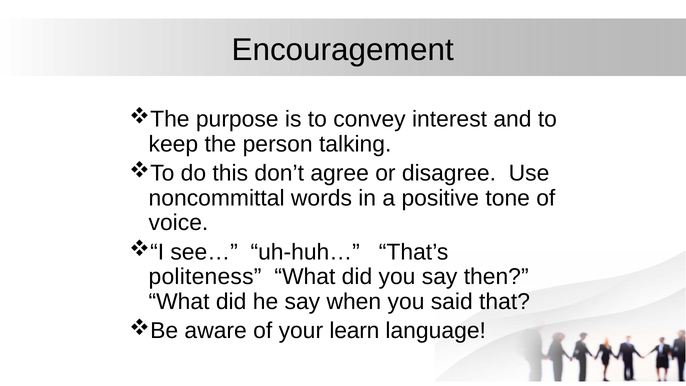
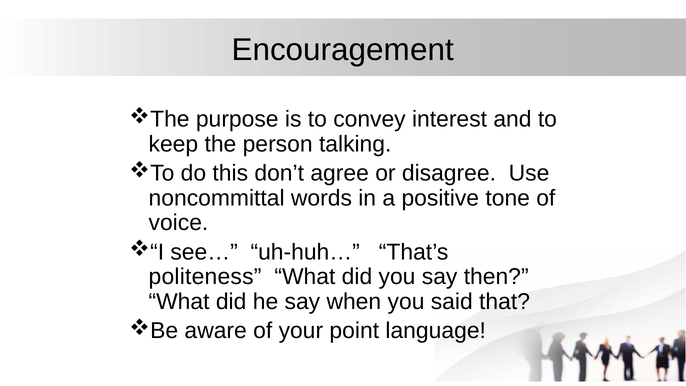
learn: learn -> point (354, 331)
